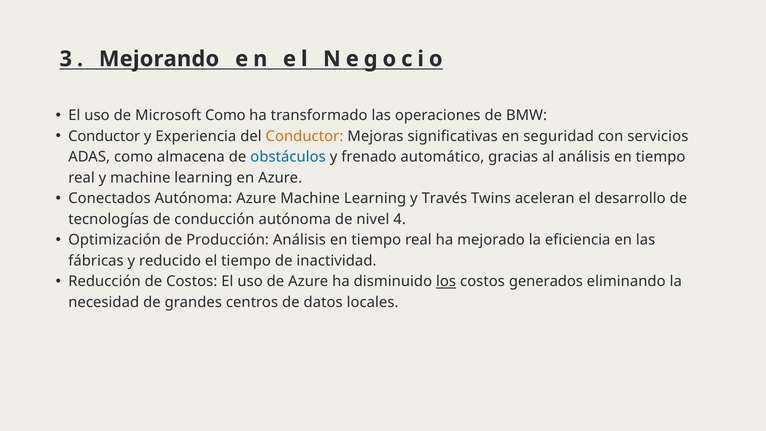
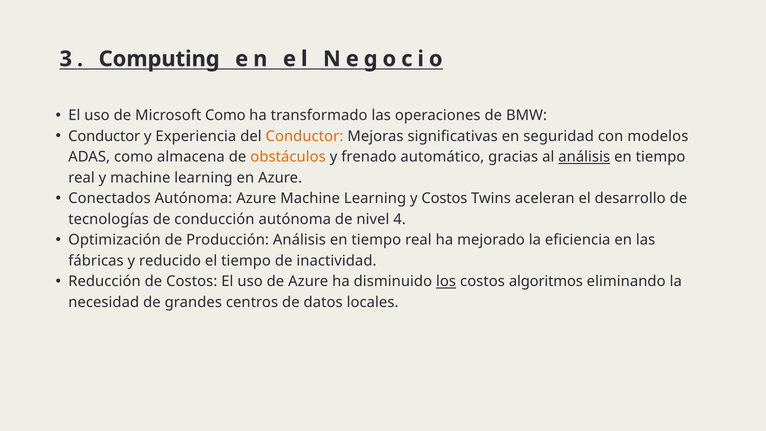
Mejorando: Mejorando -> Computing (159, 59)
servicios: servicios -> modelos (658, 136)
obstáculos colour: blue -> orange (288, 157)
análisis underline: none -> present (584, 157)
y Través: Través -> Costos (444, 198)
generados: generados -> algoritmos (546, 281)
